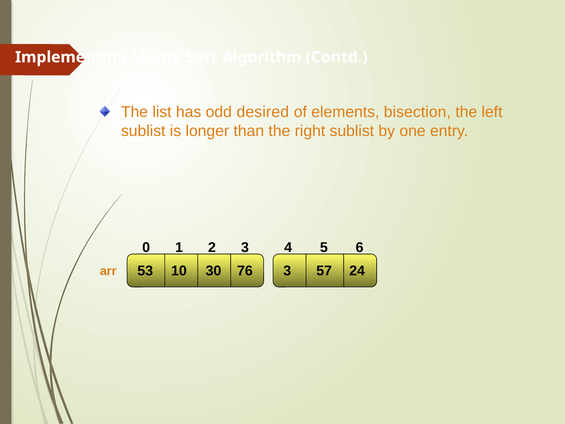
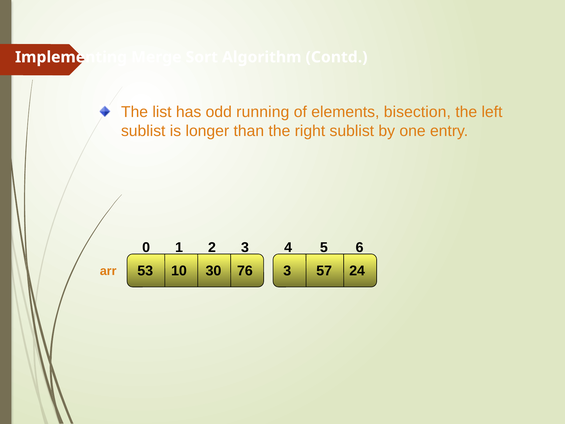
desired: desired -> running (263, 112)
